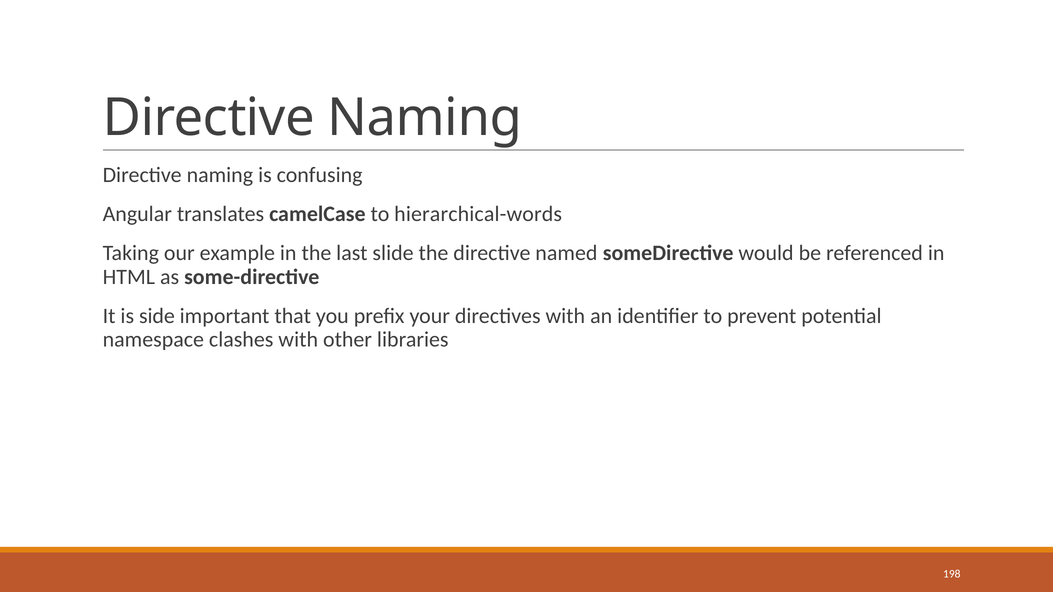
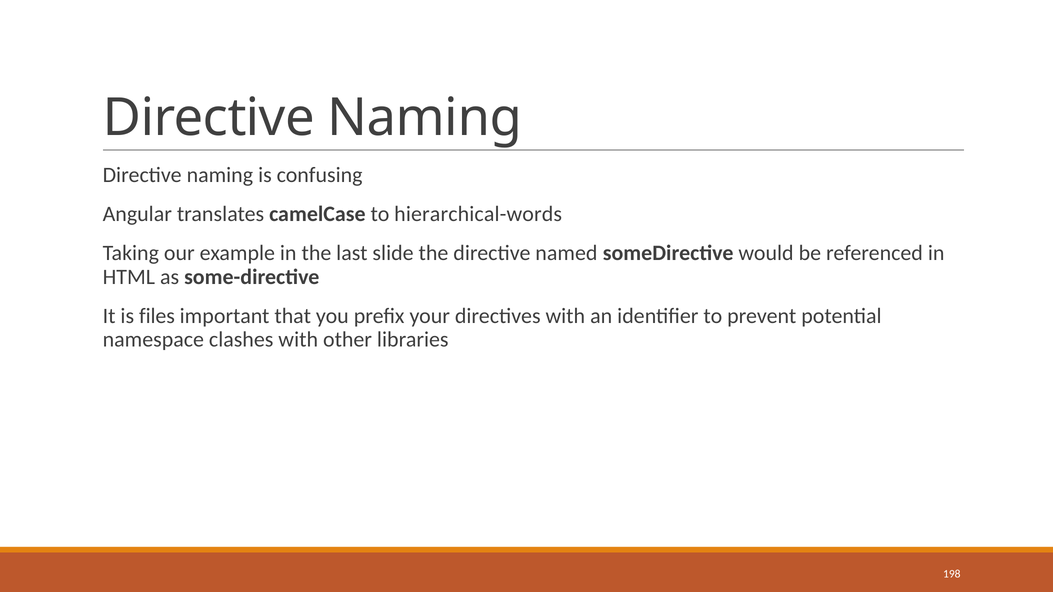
side: side -> files (157, 316)
